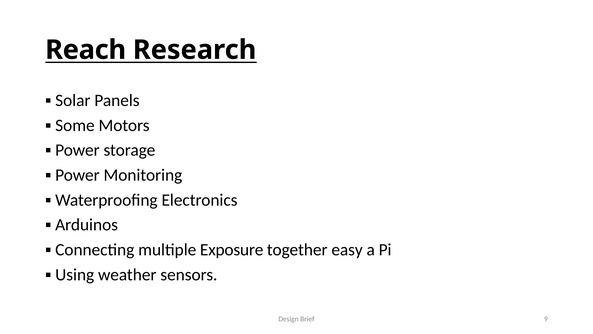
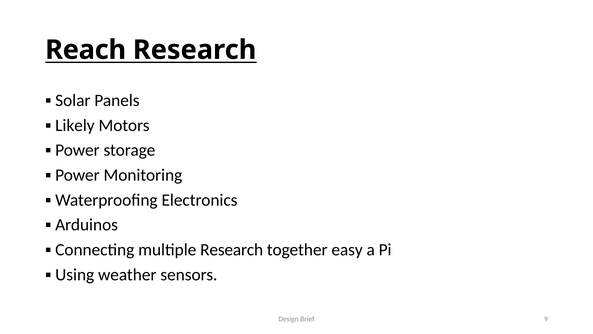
Some: Some -> Likely (75, 125)
multiple Exposure: Exposure -> Research (232, 249)
